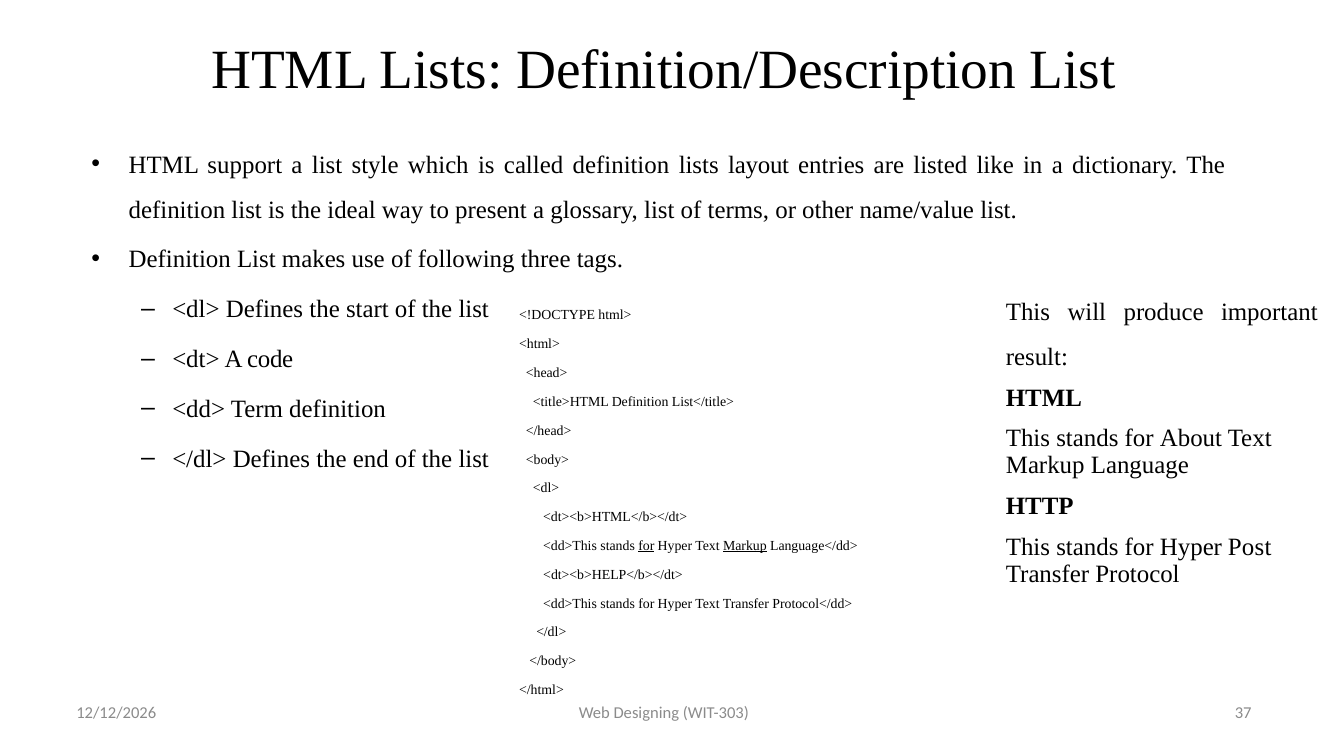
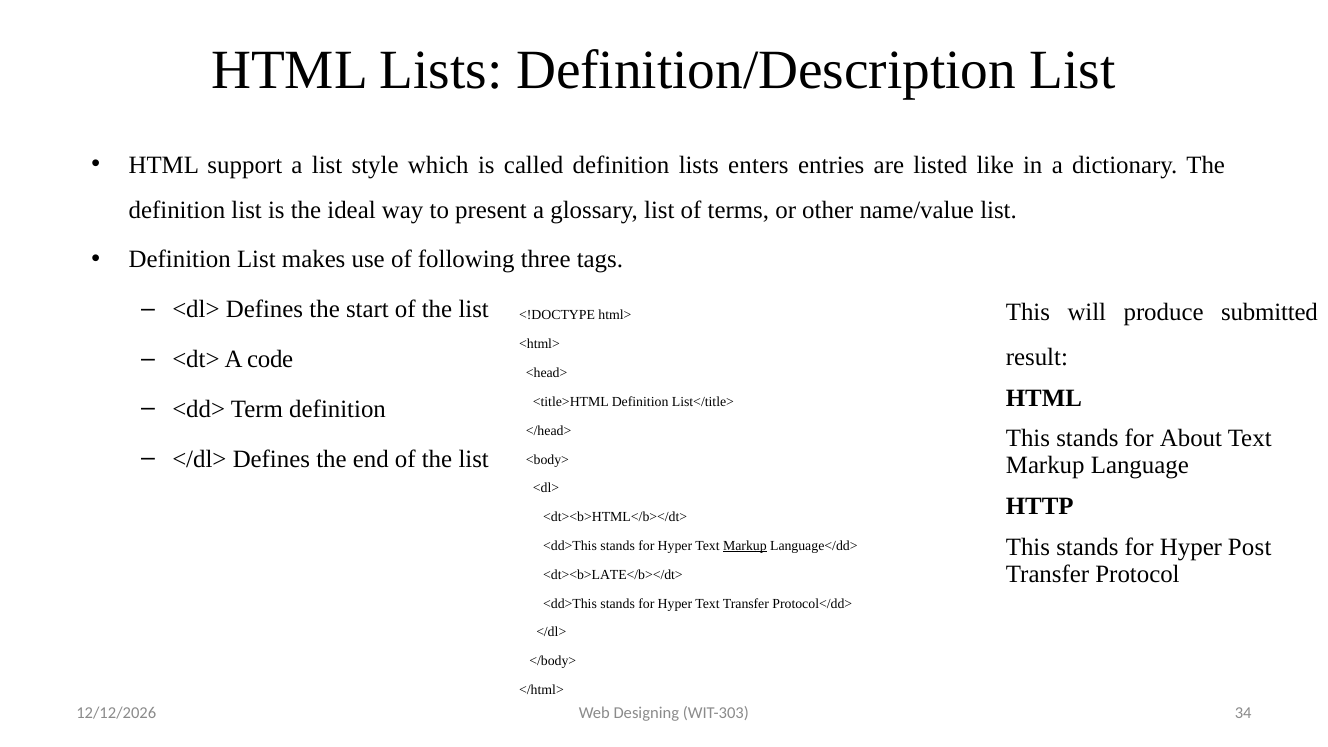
layout: layout -> enters (758, 165)
important: important -> submitted (1269, 313)
for underline: present -> none (646, 546)
<dt><b>HELP</b></dt>: <dt><b>HELP</b></dt> -> <dt><b>LATE</b></dt> (613, 575)
37: 37 -> 34 (1243, 713)
